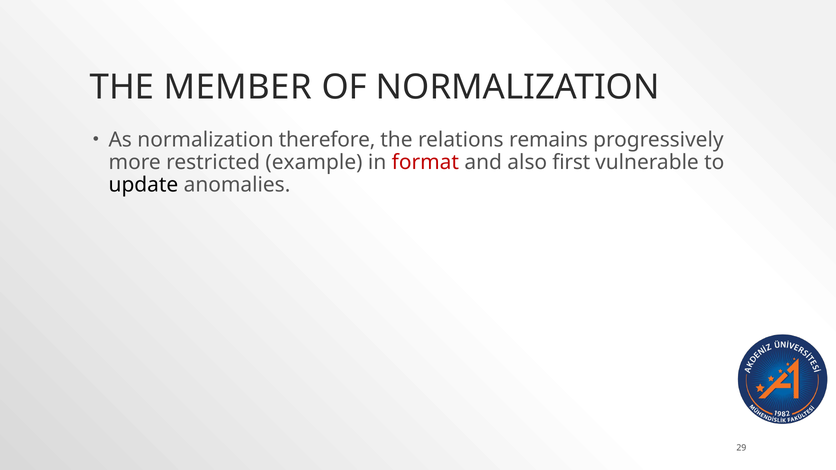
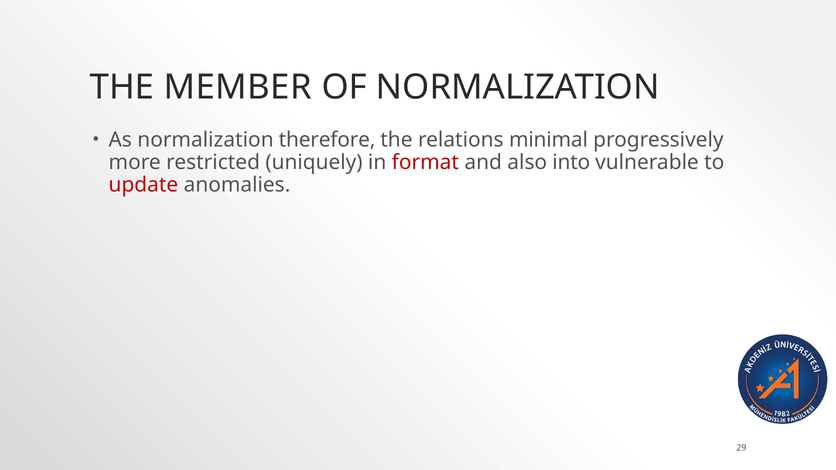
remains: remains -> minimal (548, 140)
example: example -> uniquely (314, 162)
first: first -> into (571, 162)
update colour: black -> red (143, 185)
